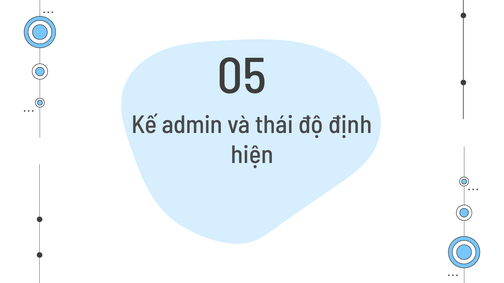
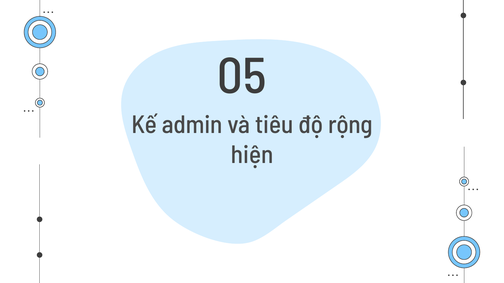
thái: thái -> tiêu (274, 125)
định: định -> rộng (350, 125)
